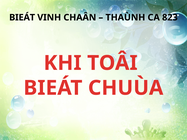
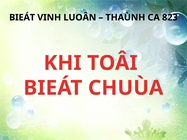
CHAÂN: CHAÂN -> LUOÂN (80, 17)
